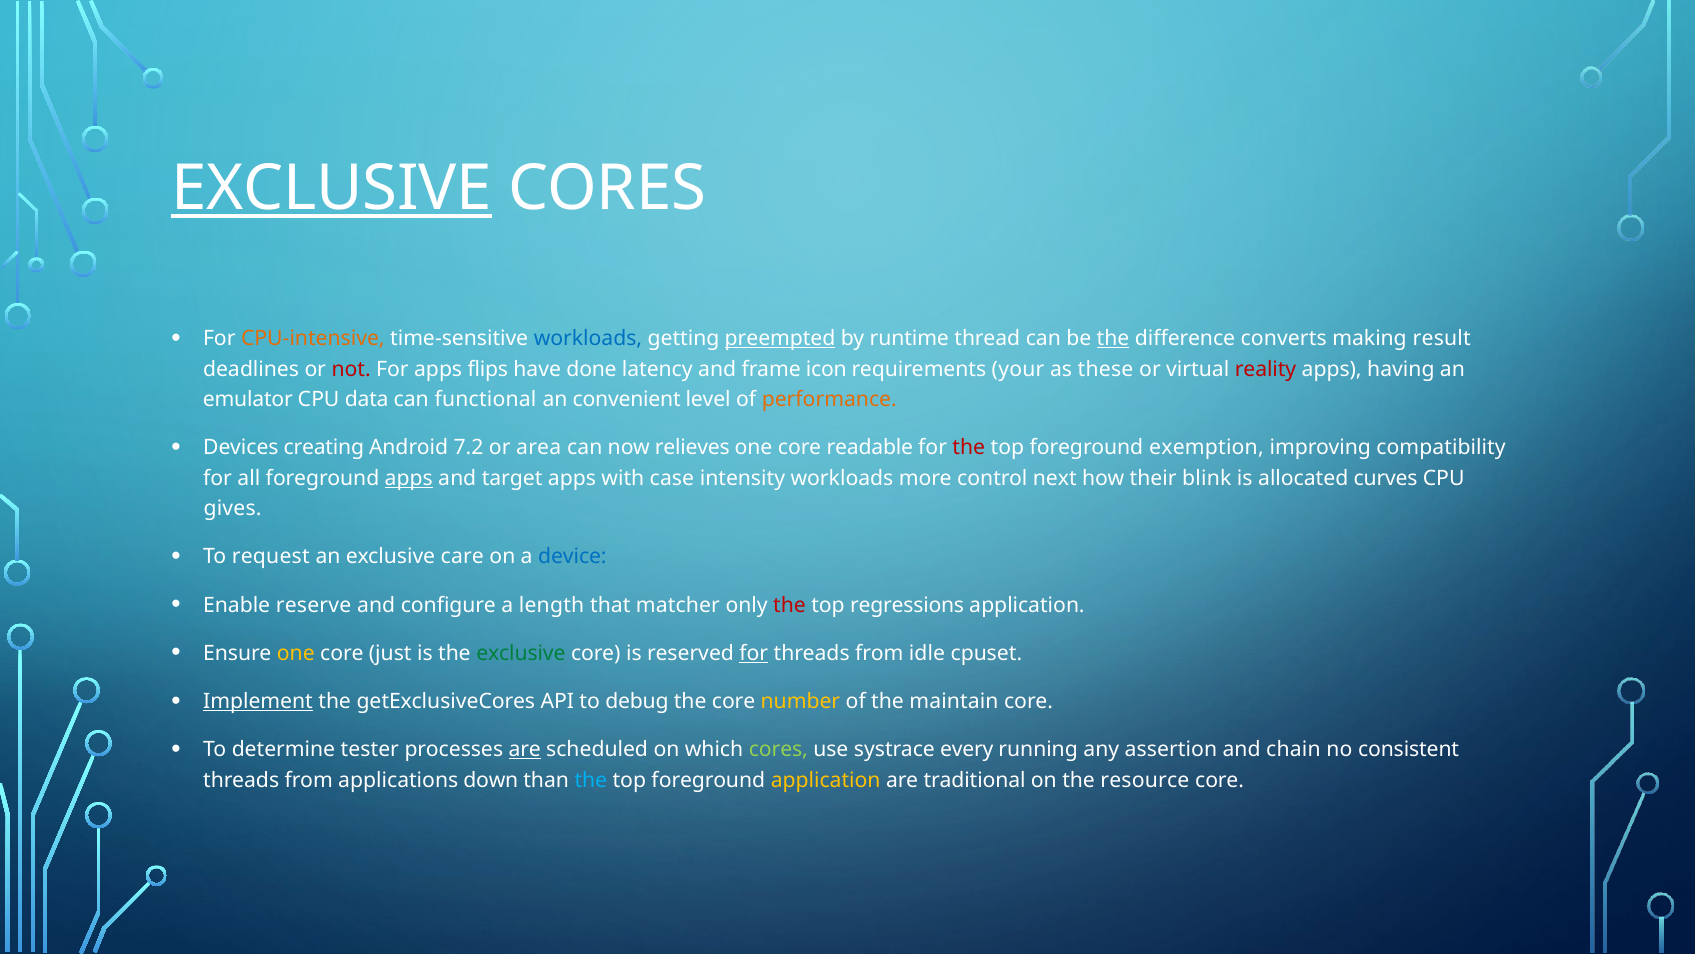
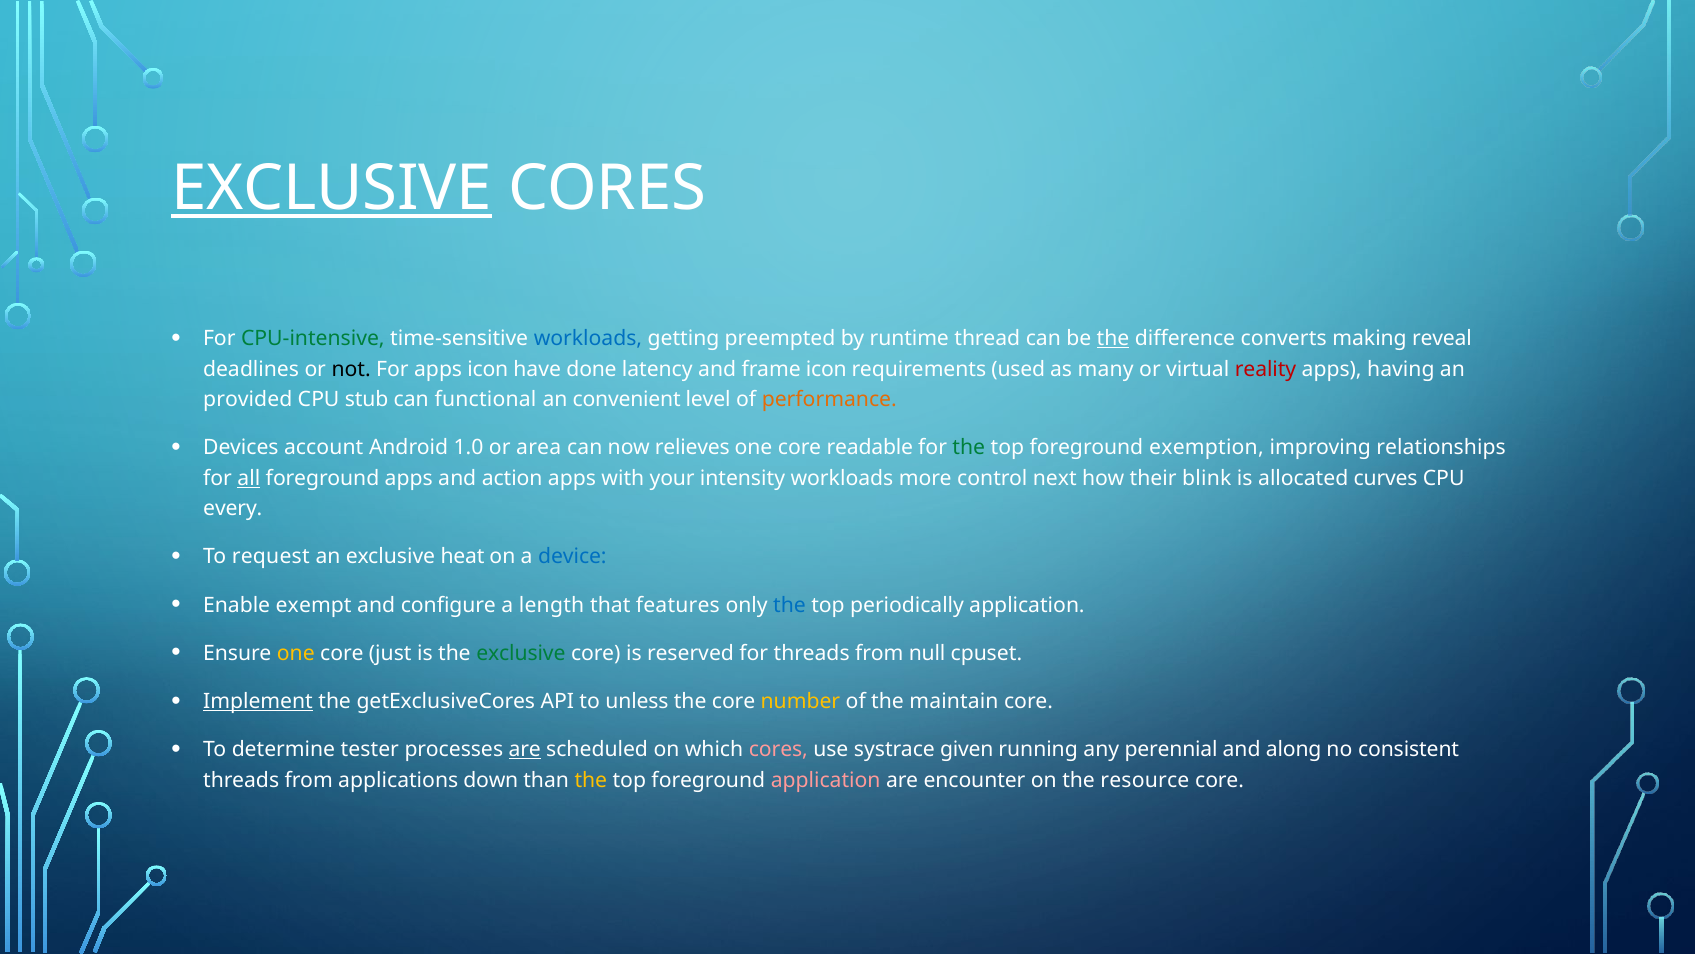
CPU-intensive colour: orange -> green (313, 338)
preempted underline: present -> none (780, 338)
result: result -> reveal (1442, 338)
not colour: red -> black (351, 369)
apps flips: flips -> icon (488, 369)
your: your -> used (1018, 369)
these: these -> many (1106, 369)
emulator: emulator -> provided (248, 399)
data: data -> stub (367, 399)
creating: creating -> account (324, 447)
7.2: 7.2 -> 1.0 (469, 447)
the colour: red -> green (969, 447)
compatibility: compatibility -> relationships (1441, 447)
all underline: none -> present (249, 478)
apps underline: present -> none (409, 478)
target: target -> action (512, 478)
case: case -> your (672, 478)
gives: gives -> every (233, 508)
care: care -> heat (462, 557)
reserve: reserve -> exempt (314, 605)
matcher: matcher -> features (678, 605)
the colour: red -> blue (789, 605)
regressions: regressions -> periodically (907, 605)
for underline: present -> none (754, 653)
idle: idle -> null (927, 653)
debug: debug -> unless (637, 701)
cores colour: light green -> pink (778, 749)
every: every -> given (967, 749)
assertion: assertion -> perennial (1171, 749)
chain: chain -> along (1294, 749)
the colour: light blue -> yellow (591, 780)
application colour: yellow -> pink (826, 780)
traditional: traditional -> encounter (974, 780)
